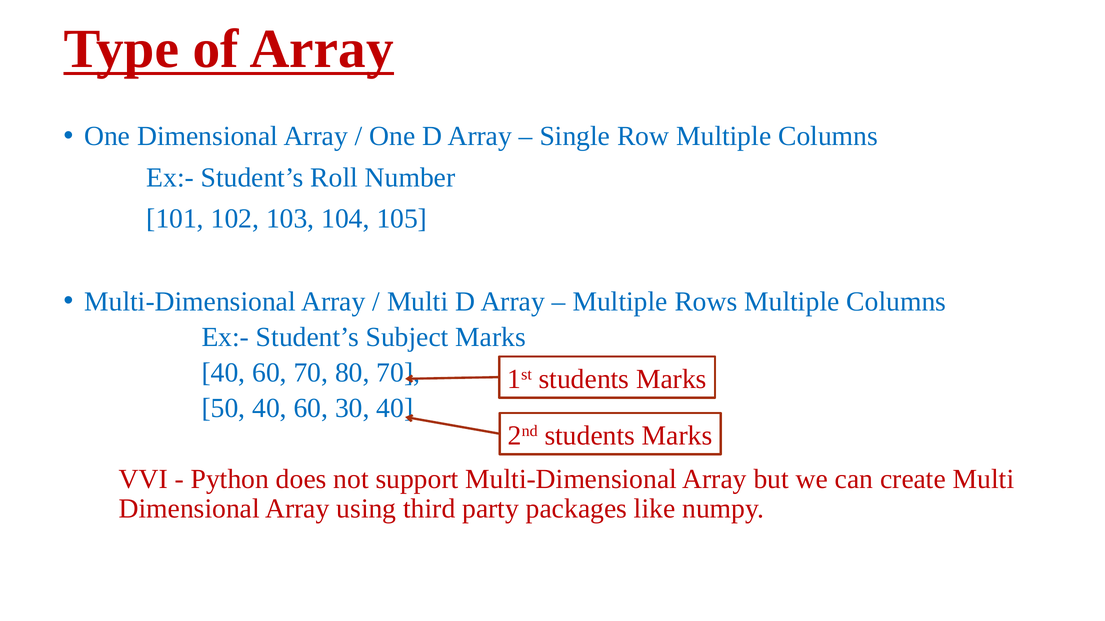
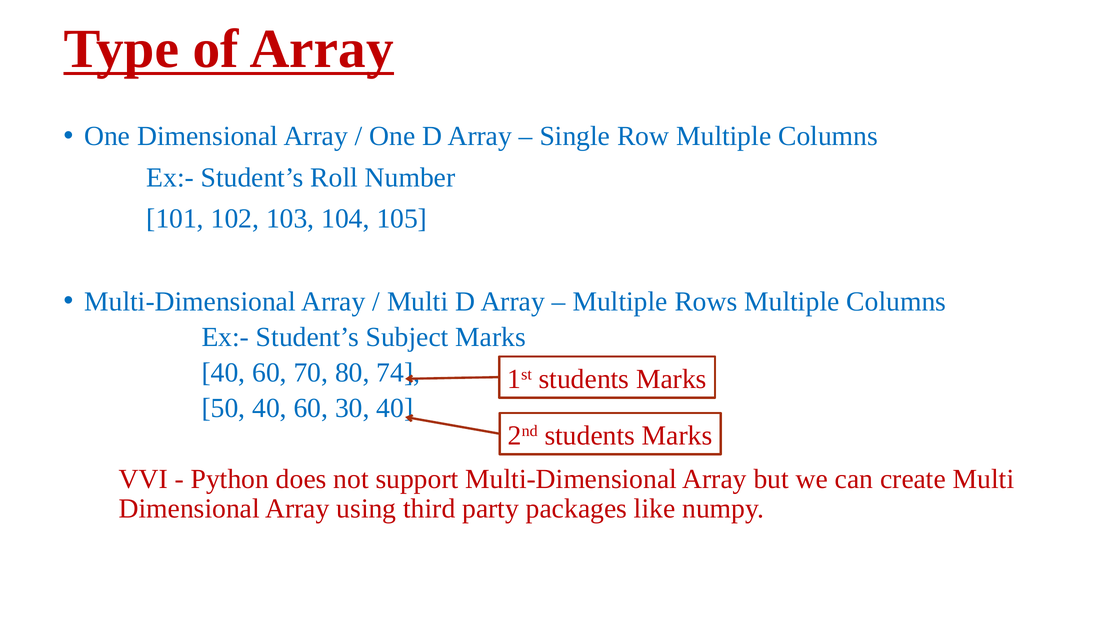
80 70: 70 -> 74 (398, 373)
